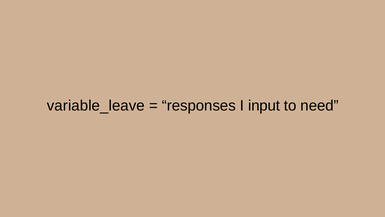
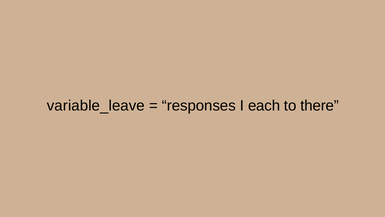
input: input -> each (264, 105)
need: need -> there (320, 105)
